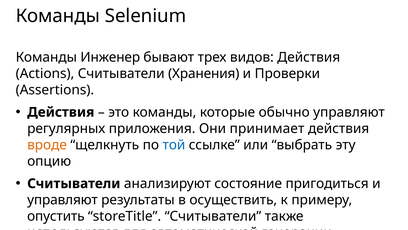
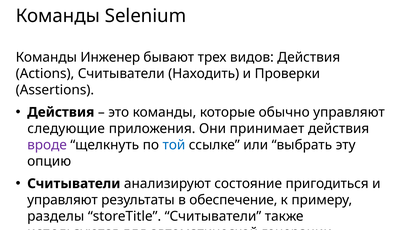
Хранения: Хранения -> Находить (204, 73)
регулярных: регулярных -> следующие (66, 128)
вроде colour: orange -> purple (47, 145)
осуществить: осуществить -> обеспечение (233, 200)
опустить: опустить -> разделы (56, 216)
